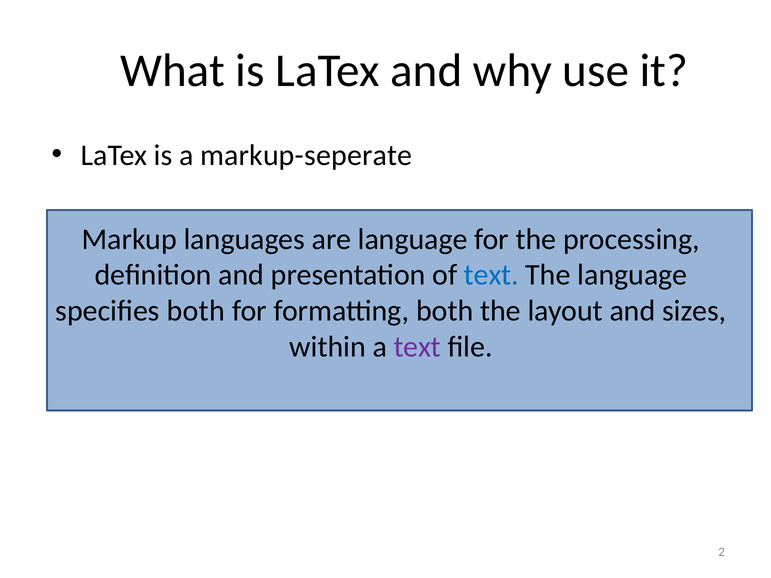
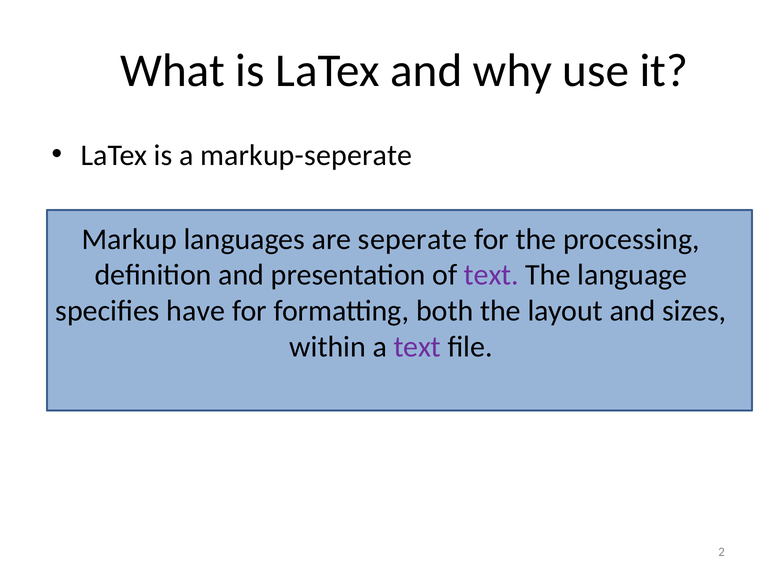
are language: language -> seperate (413, 239)
text colour: blue -> purple (491, 275)
specifies both: both -> have (196, 311)
